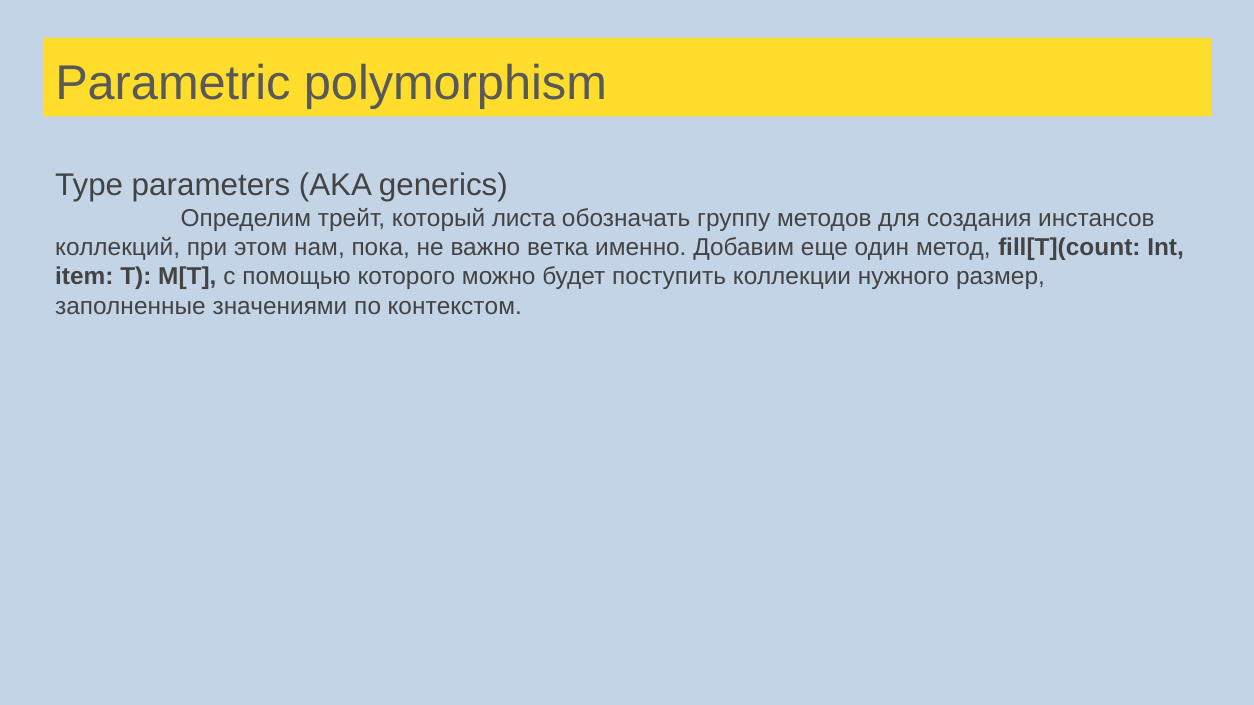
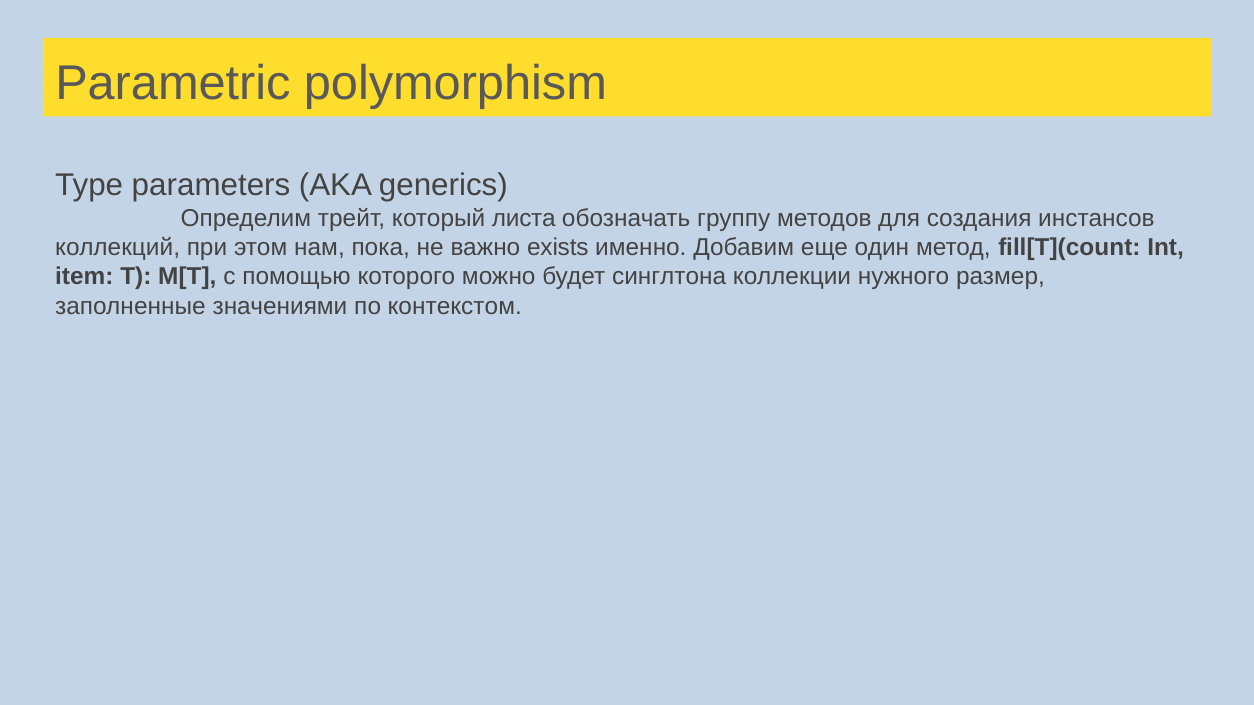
ветка: ветка -> exists (558, 248)
поступить: поступить -> синглтона (669, 277)
